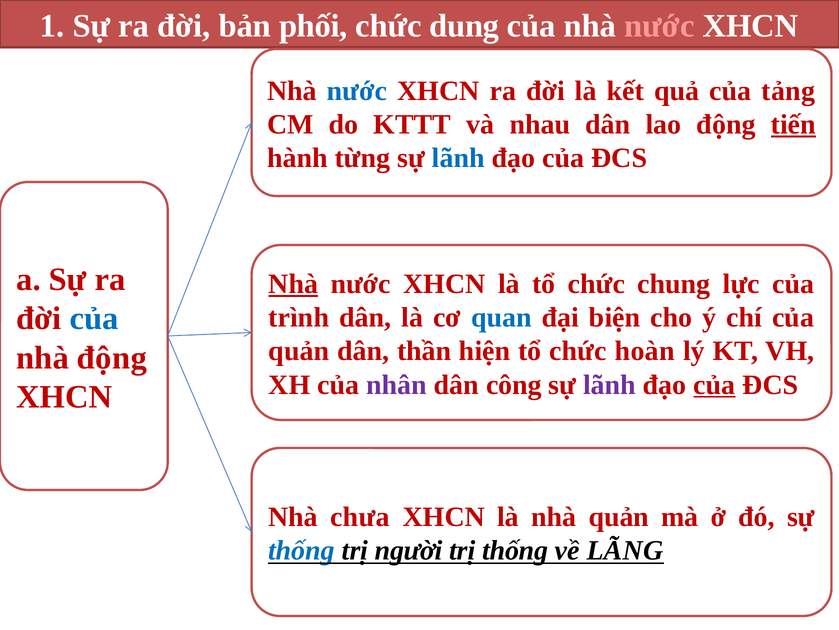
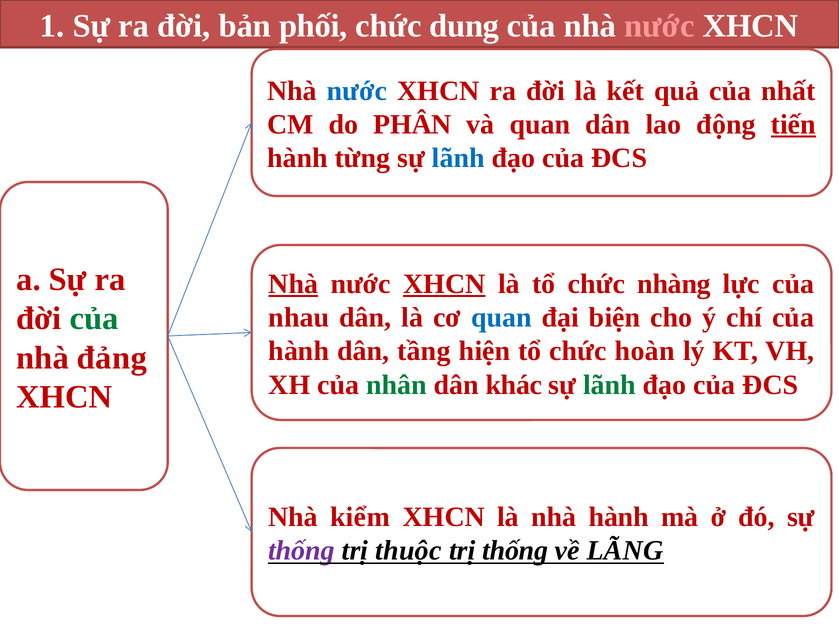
tảng: tảng -> nhất (788, 91)
KTTT: KTTT -> PHÂN (412, 124)
và nhau: nhau -> quan (540, 124)
XHCN underline: none -> present (444, 284)
chung: chung -> nhàng (674, 284)
của colour: blue -> green (94, 318)
trình: trình -> nhau (299, 317)
quản: quản -> hành (299, 351)
thần: thần -> tầng (424, 351)
nhà động: động -> đảng (112, 357)
nhân colour: purple -> green (397, 384)
công: công -> khác (514, 384)
lãnh colour: purple -> green (610, 384)
của underline: present -> none (714, 384)
chưa: chưa -> kiểm (360, 516)
nhà quản: quản -> hành (619, 516)
thống colour: blue -> purple (302, 550)
người: người -> thuộc (408, 550)
